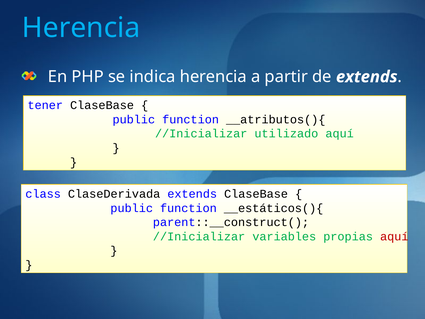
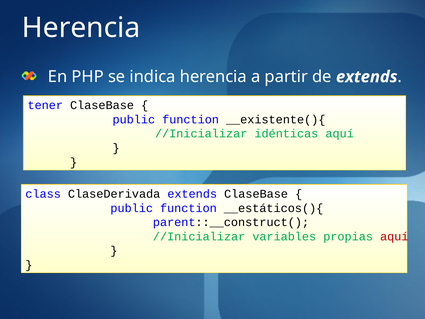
Herencia colour: light blue -> white (81, 28)
__atributos(){: __atributos(){ -> __existente(){ (276, 119)
utilizado: utilizado -> idénticas (286, 134)
